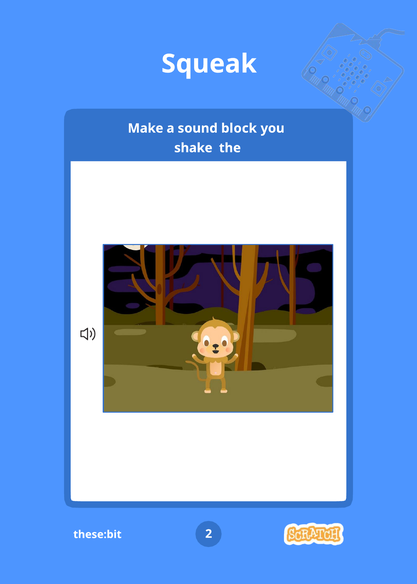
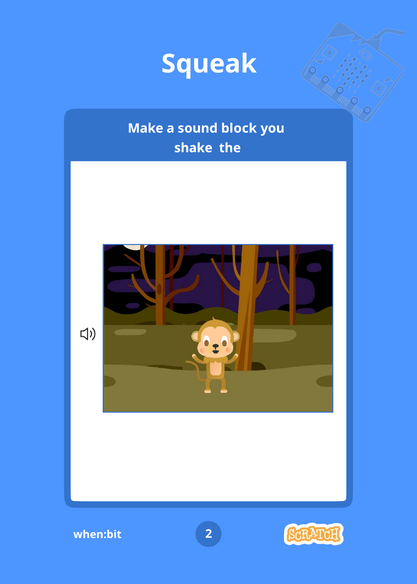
these:bit: these:bit -> when:bit (97, 534)
